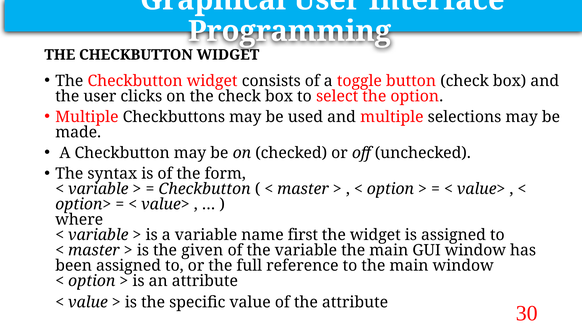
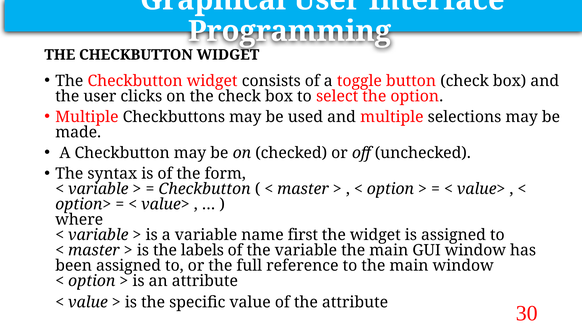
given: given -> labels (202, 251)
